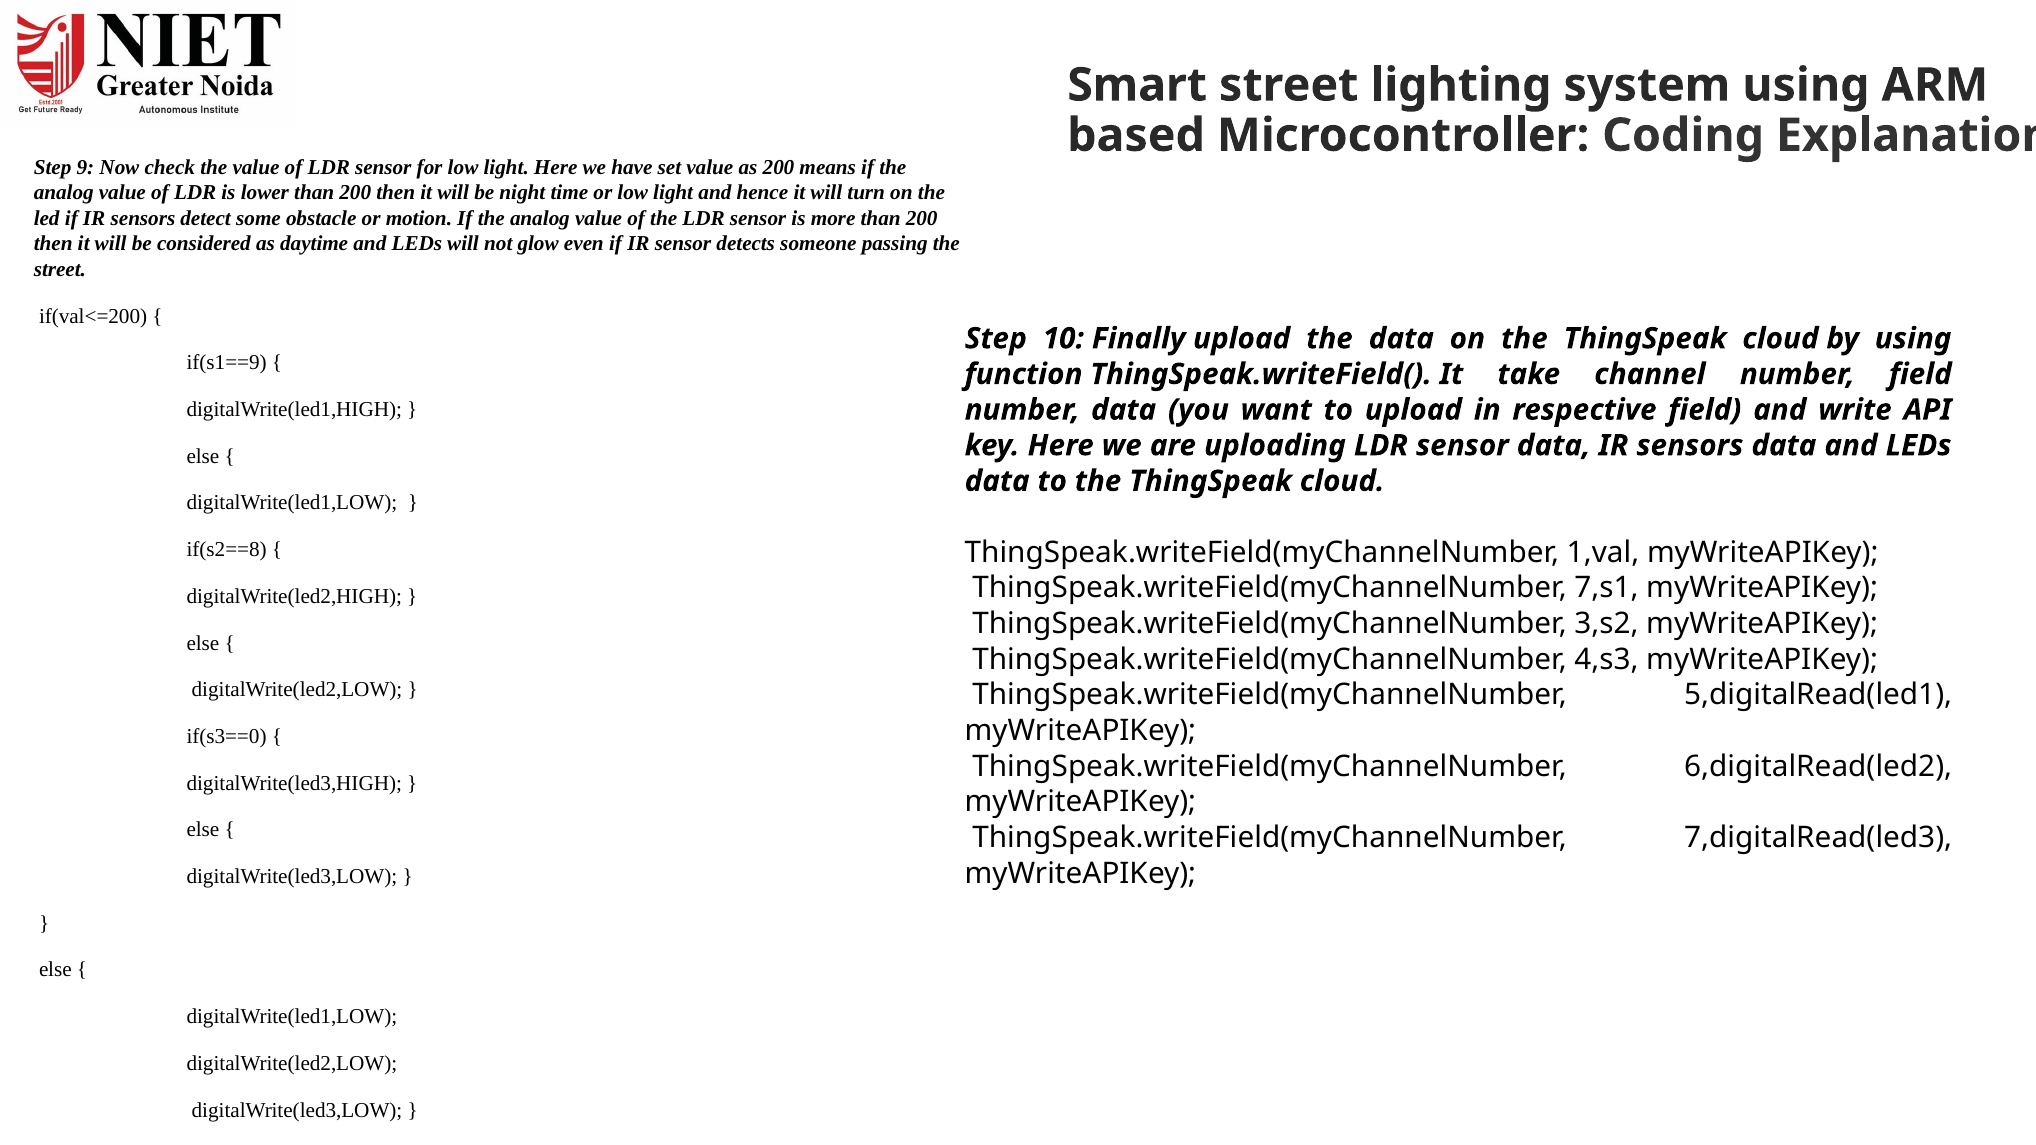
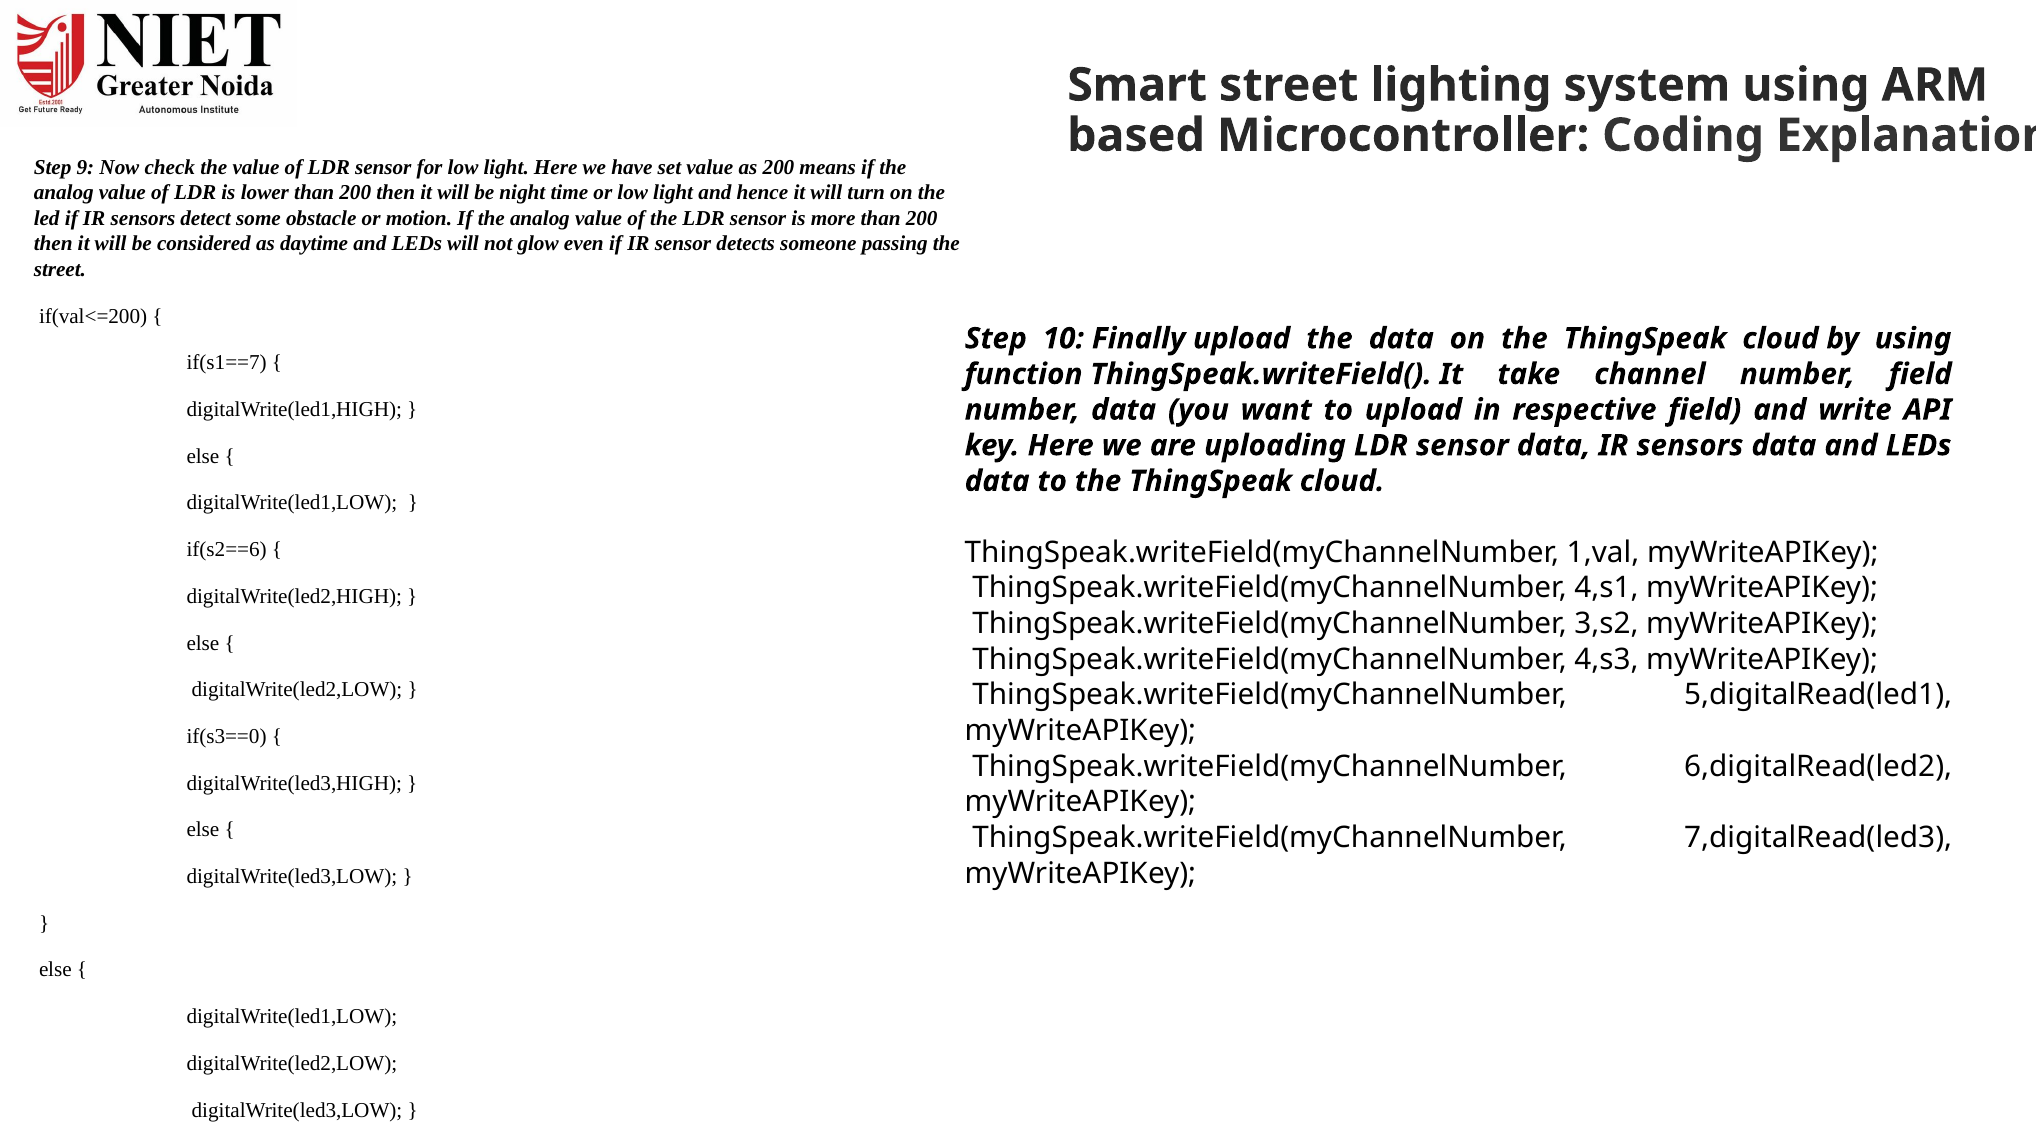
if(s1==9: if(s1==9 -> if(s1==7 (227, 363)
if(s2==8: if(s2==8 -> if(s2==6 (227, 550)
7,s1: 7,s1 -> 4,s1 (1606, 588)
